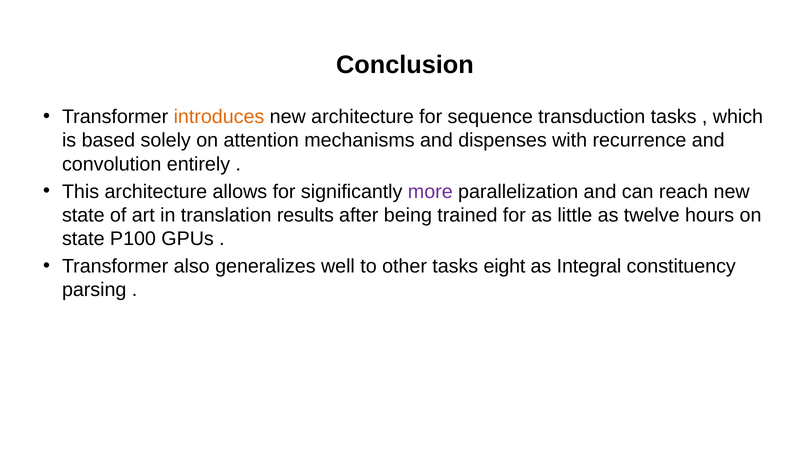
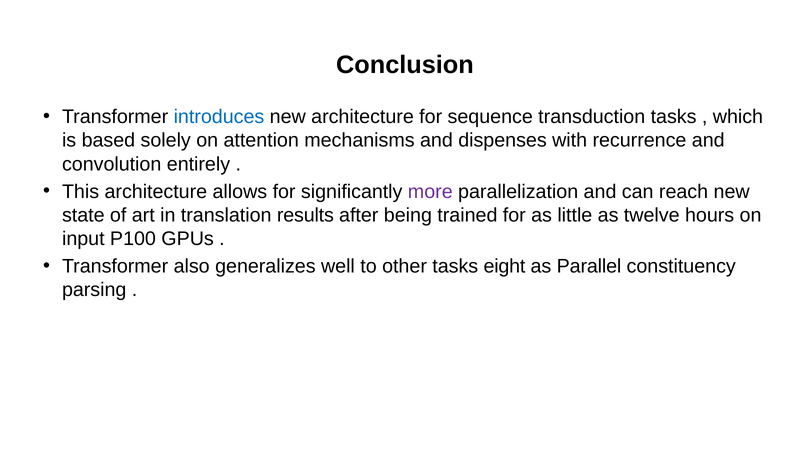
introduces colour: orange -> blue (219, 117)
state: state -> input (83, 239)
Integral: Integral -> Parallel (589, 267)
